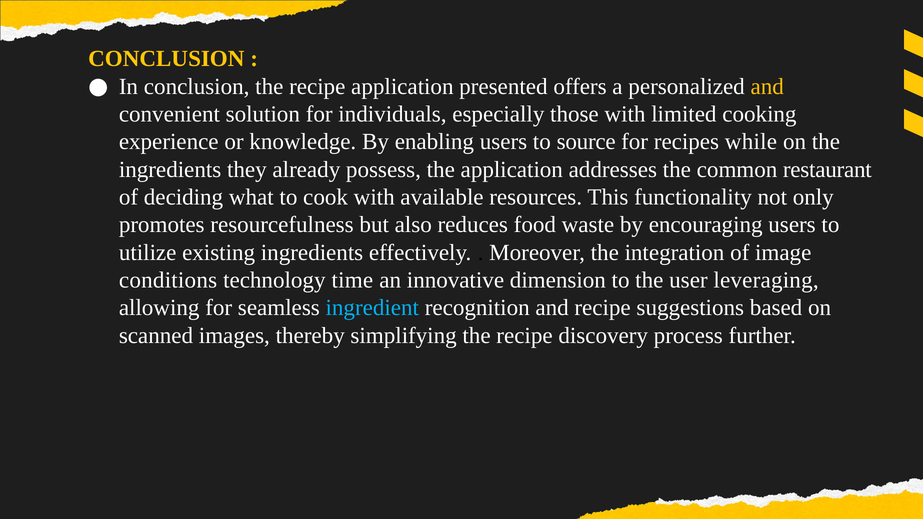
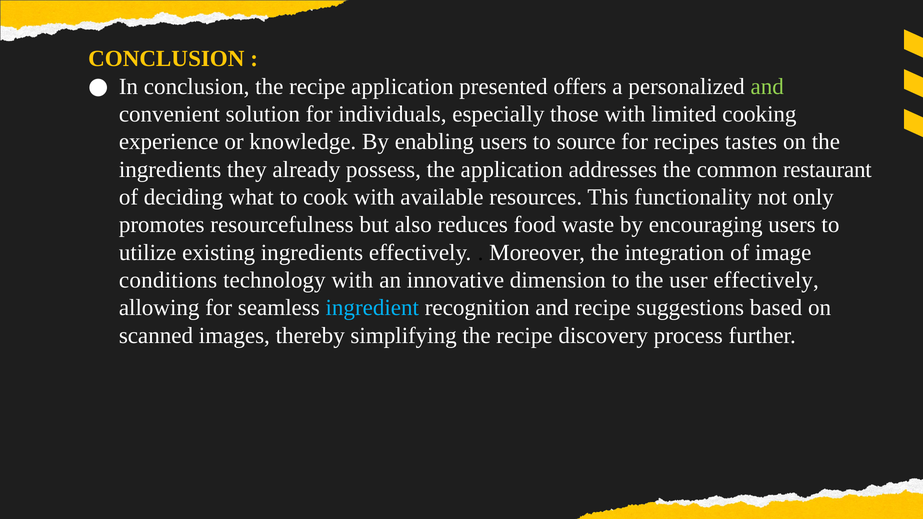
and colour: yellow -> light green (767, 86)
while: while -> tastes (751, 142)
technology time: time -> with (352, 280)
user leveraging: leveraging -> effectively (766, 280)
